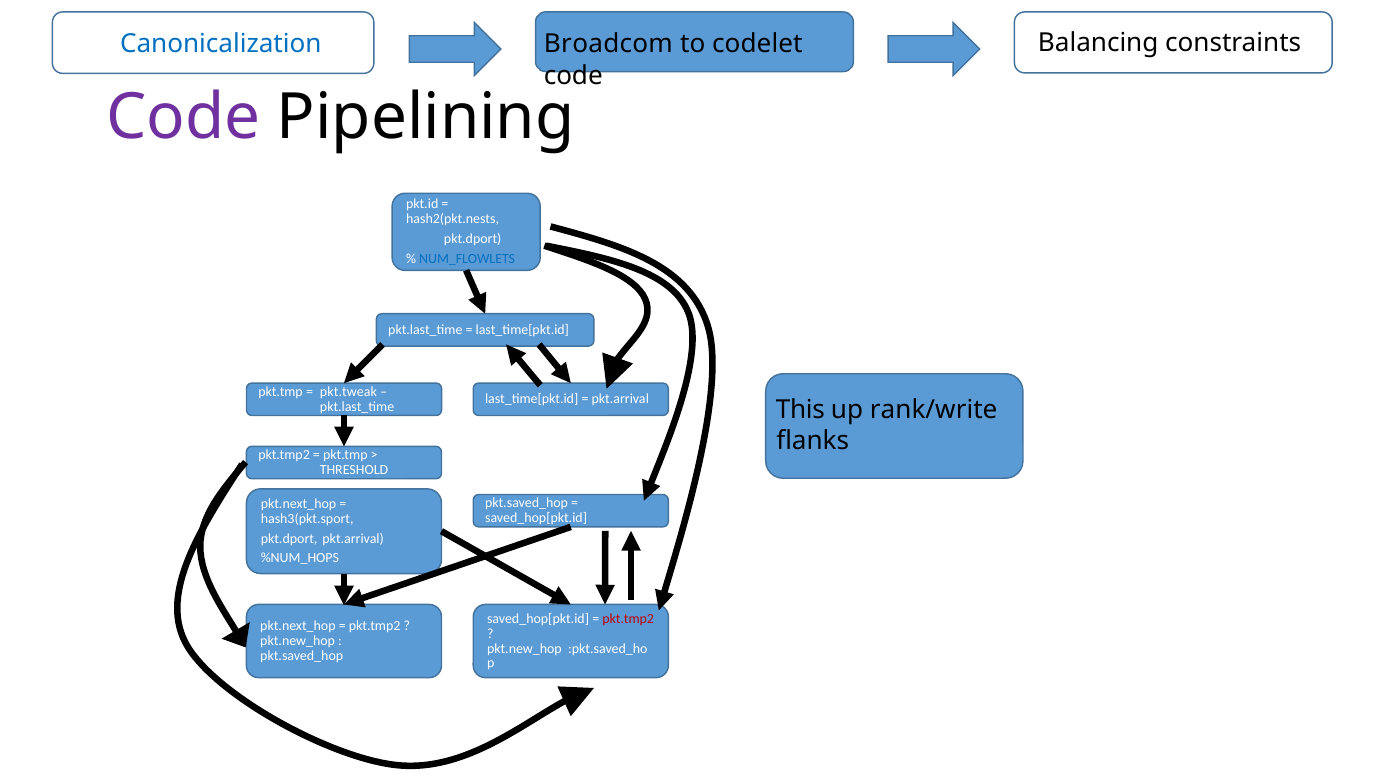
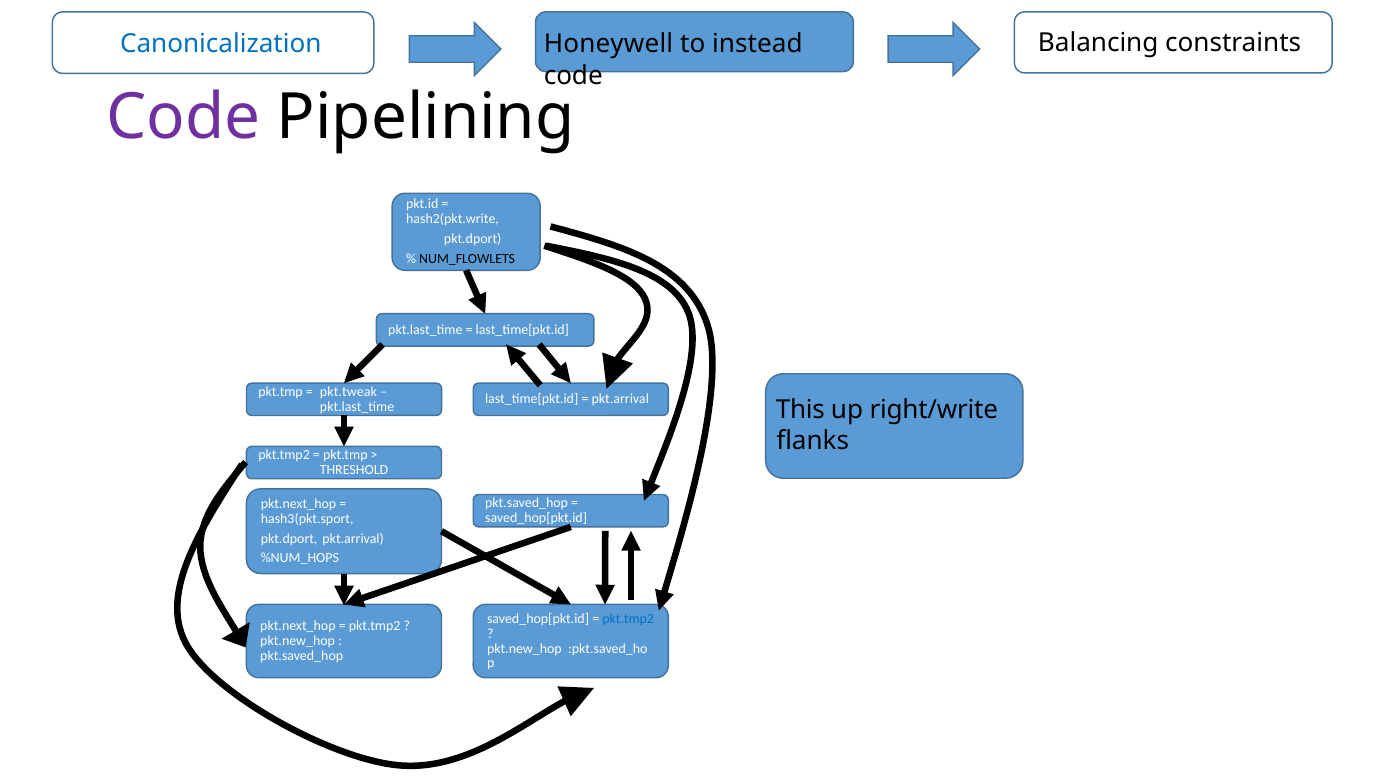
Broadcom: Broadcom -> Honeywell (608, 44)
codelet: codelet -> instead (757, 44)
hash2(pkt.nests: hash2(pkt.nests -> hash2(pkt.write (453, 219)
NUM_FLOWLETS colour: blue -> black (467, 259)
rank/write: rank/write -> right/write (934, 409)
pkt.tmp2 colour: red -> blue (628, 618)
